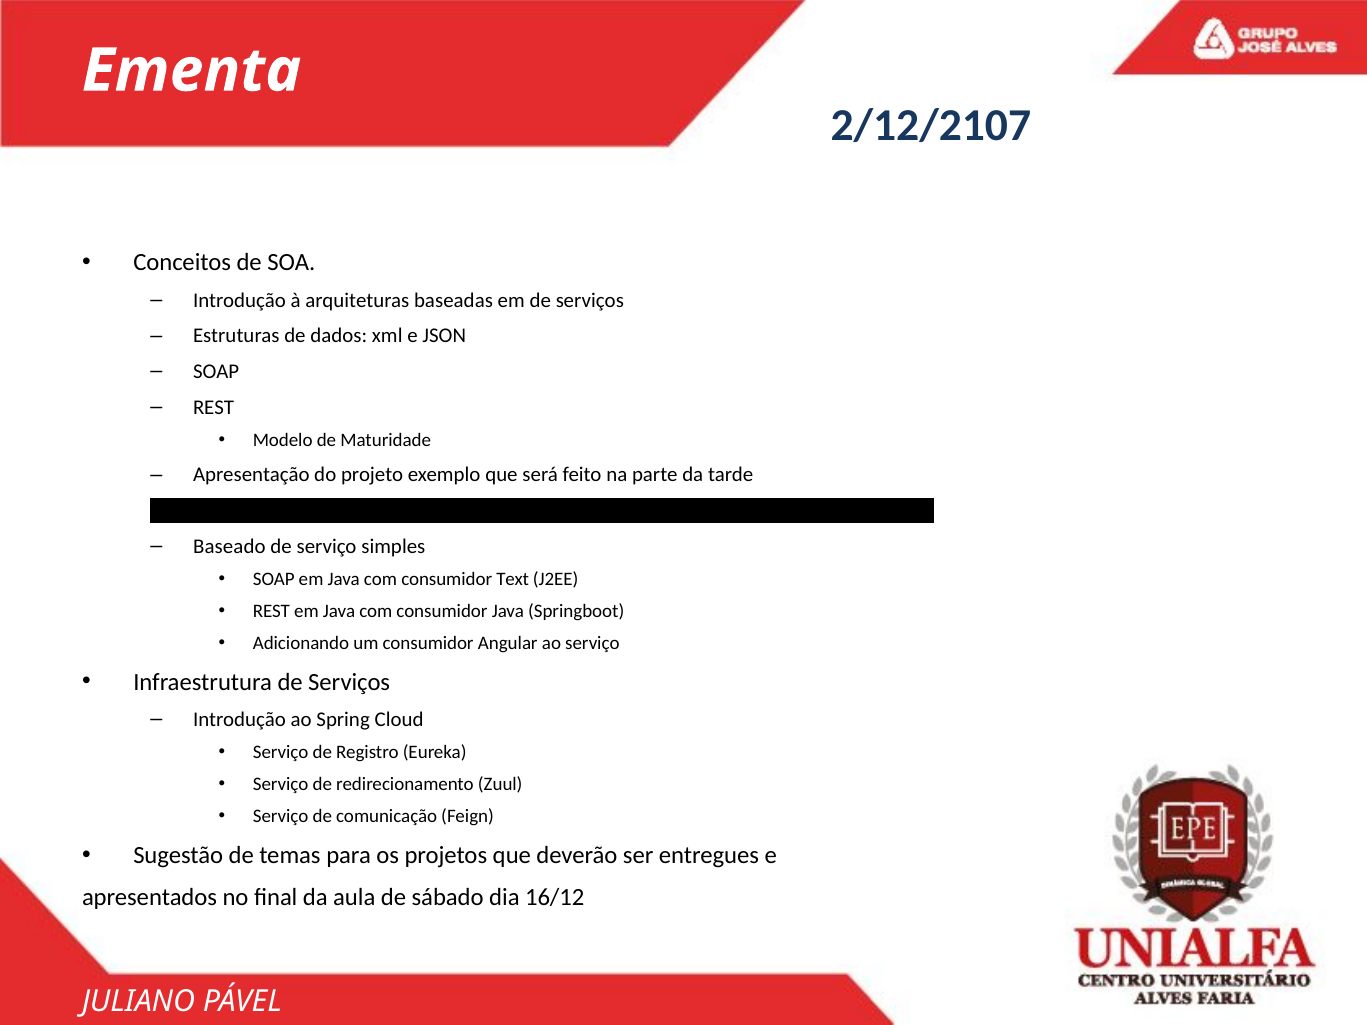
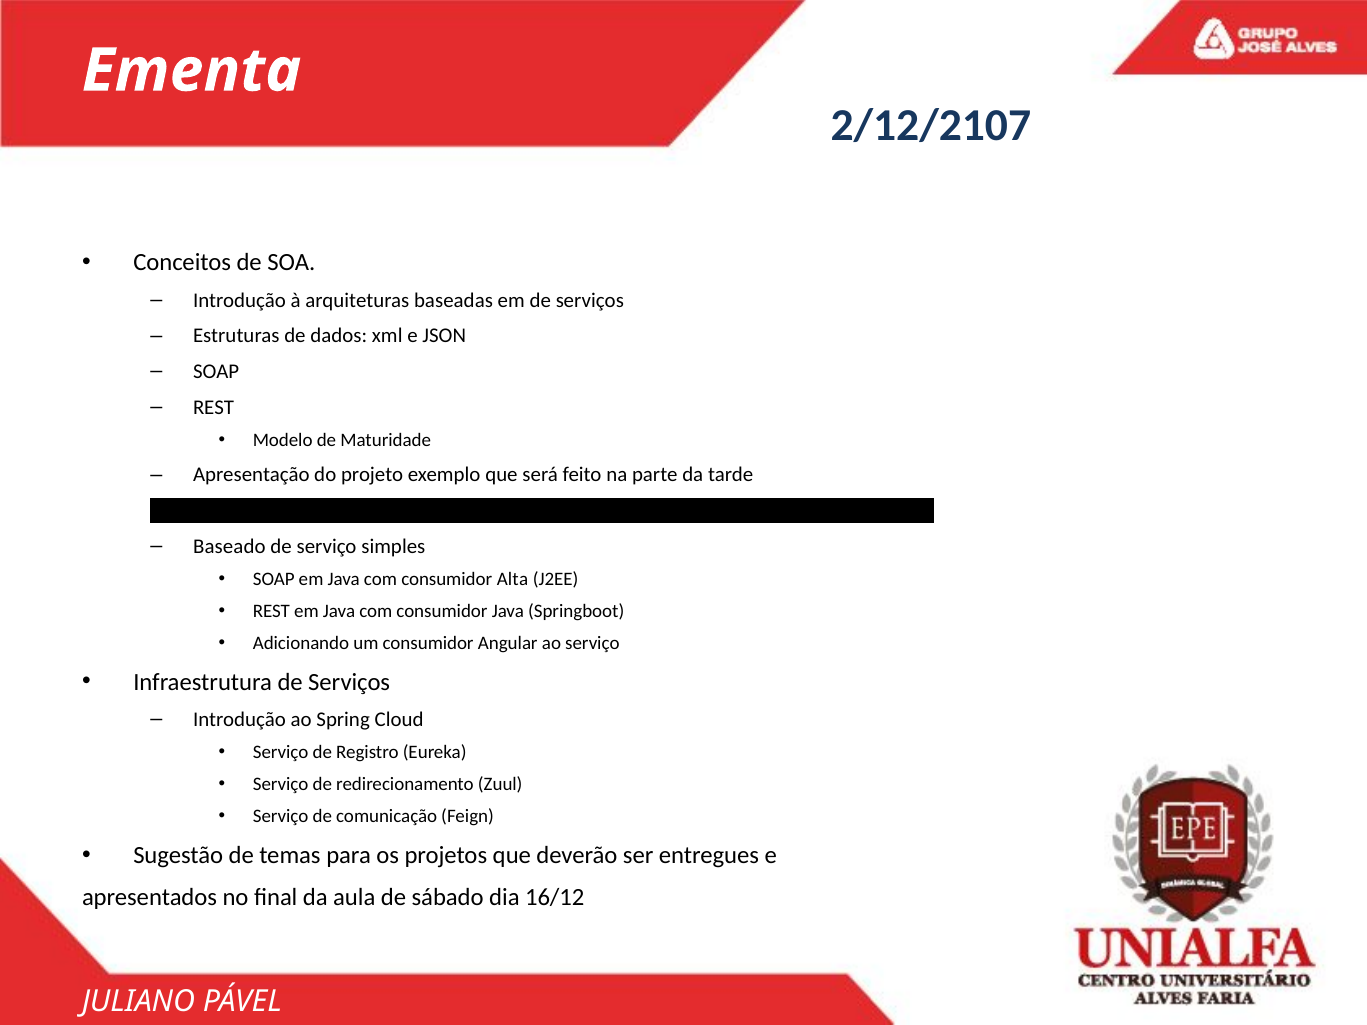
Text: Text -> Alta (512, 580)
